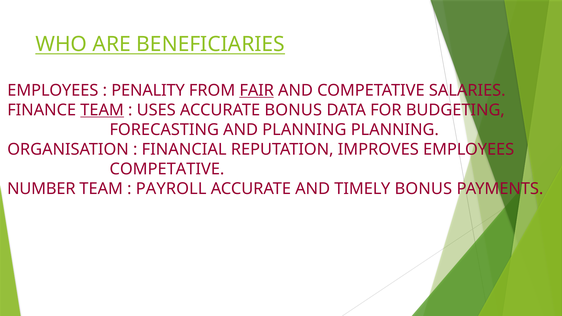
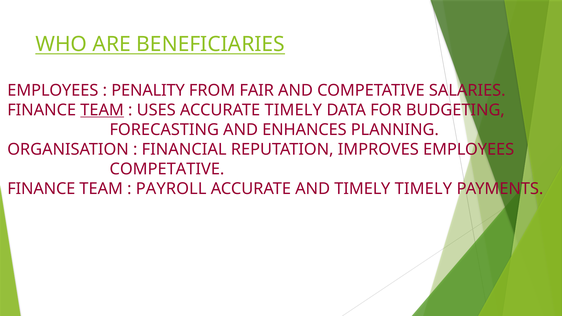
FAIR underline: present -> none (257, 90)
ACCURATE BONUS: BONUS -> TIMELY (293, 110)
AND PLANNING: PLANNING -> ENHANCES (304, 130)
NUMBER: NUMBER -> FINANCE (41, 189)
TIMELY BONUS: BONUS -> TIMELY (423, 189)
